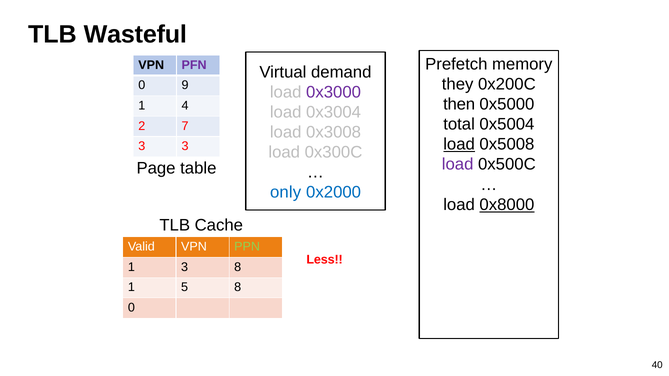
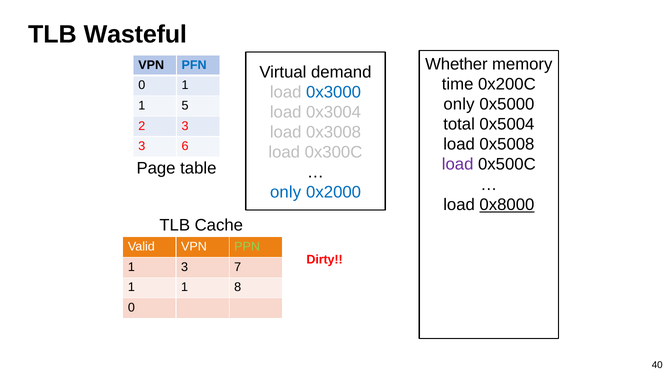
Prefetch: Prefetch -> Whether (456, 64)
PFN colour: purple -> blue (194, 65)
they: they -> time (458, 84)
0 9: 9 -> 1 (185, 85)
0x3000 colour: purple -> blue (334, 92)
then: then -> only (459, 104)
4: 4 -> 5 (185, 106)
2 7: 7 -> 3 (185, 126)
load underline: present -> none (459, 145)
3 3: 3 -> 6 (185, 146)
Less: Less -> Dirty (325, 260)
3 8: 8 -> 7 (238, 267)
5: 5 -> 1 (185, 288)
